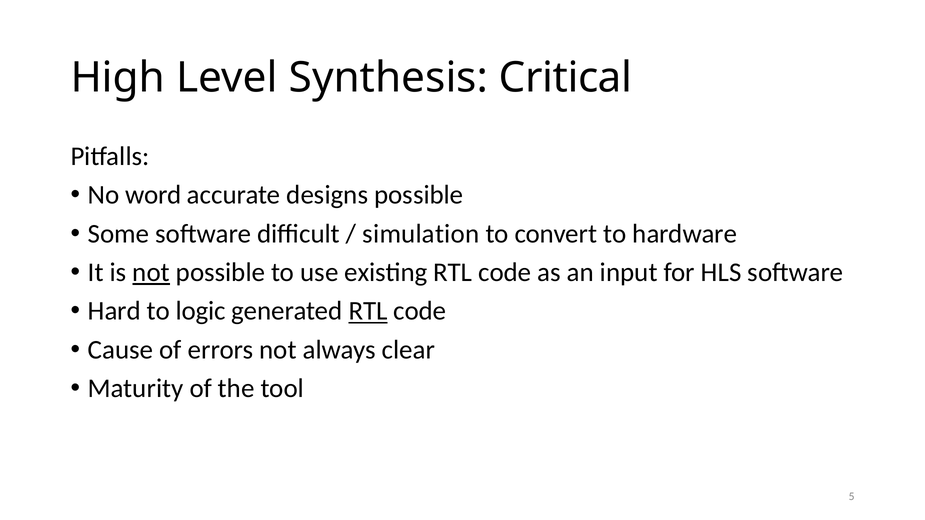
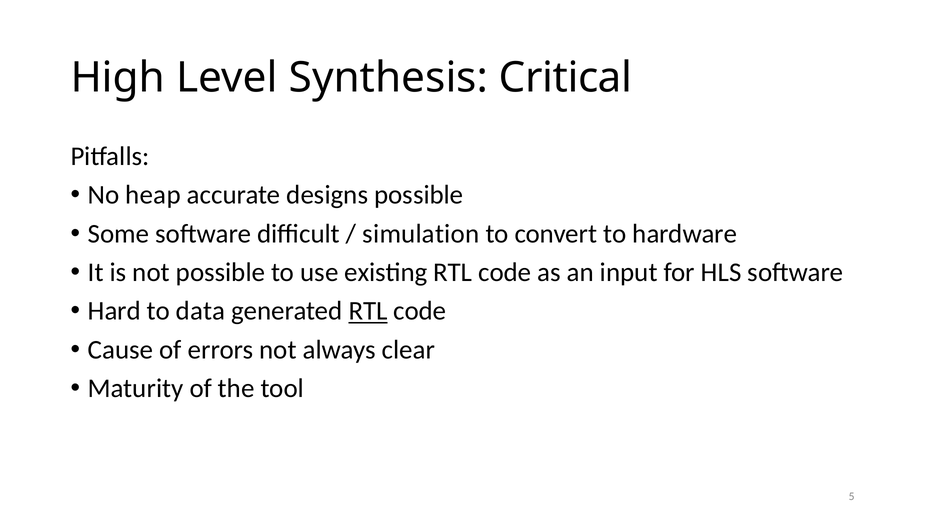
word: word -> heap (153, 195)
not underline: present -> none (151, 273)
logic: logic -> data (201, 311)
